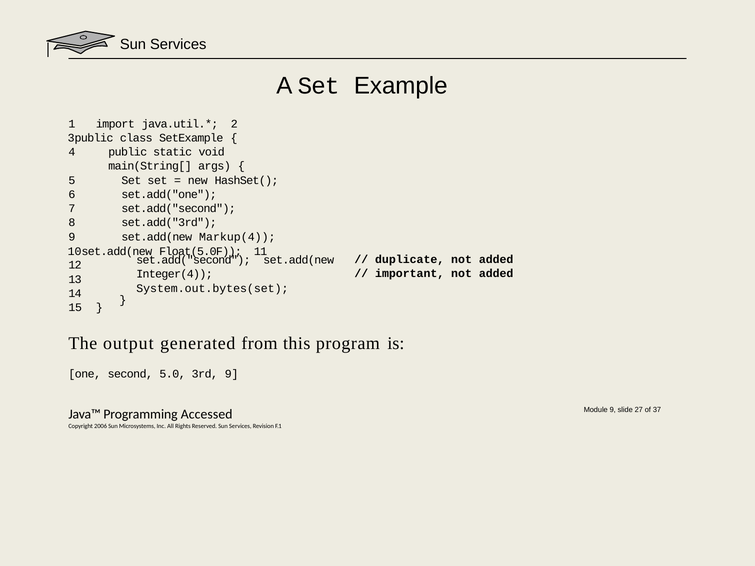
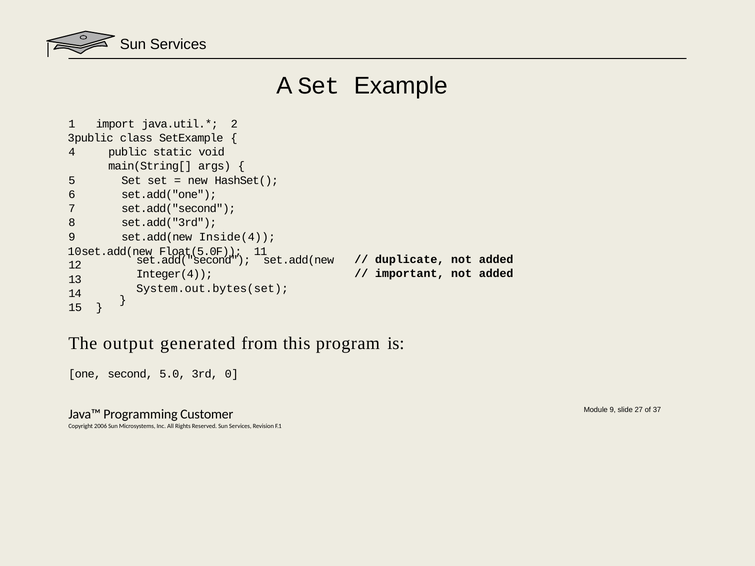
Markup(4: Markup(4 -> Inside(4 (237, 237)
3rd 9: 9 -> 0 (232, 374)
Accessed: Accessed -> Customer (207, 414)
